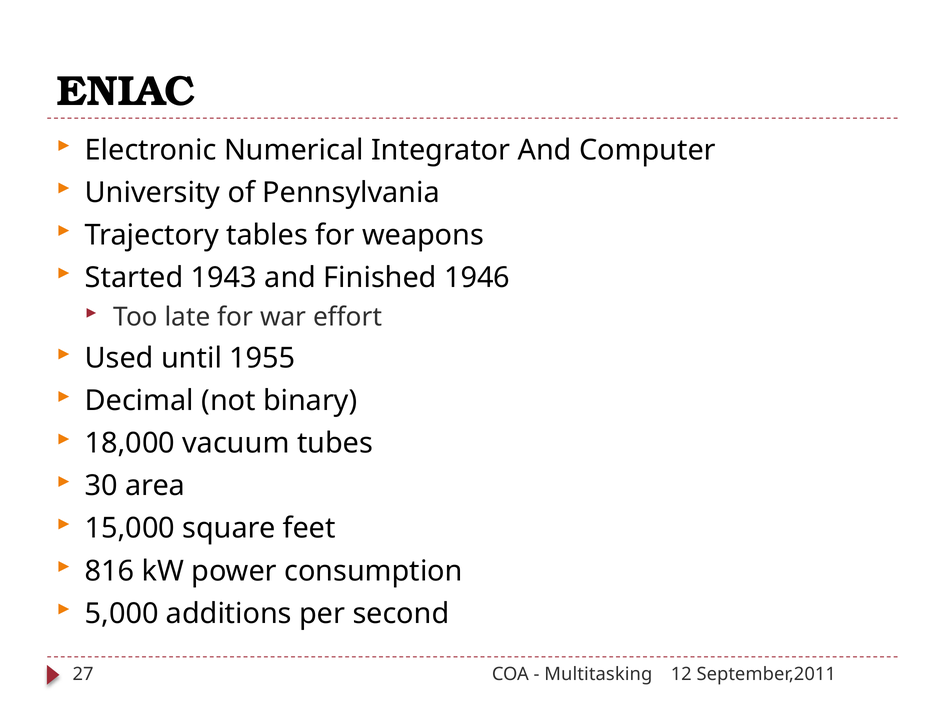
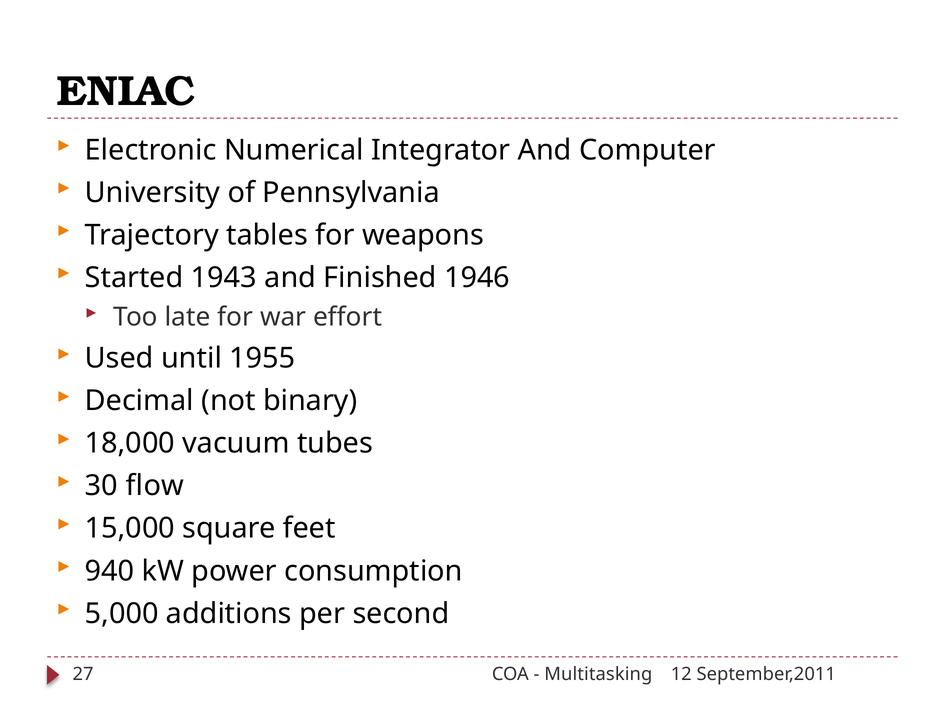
area: area -> flow (155, 486)
816: 816 -> 940 (110, 571)
